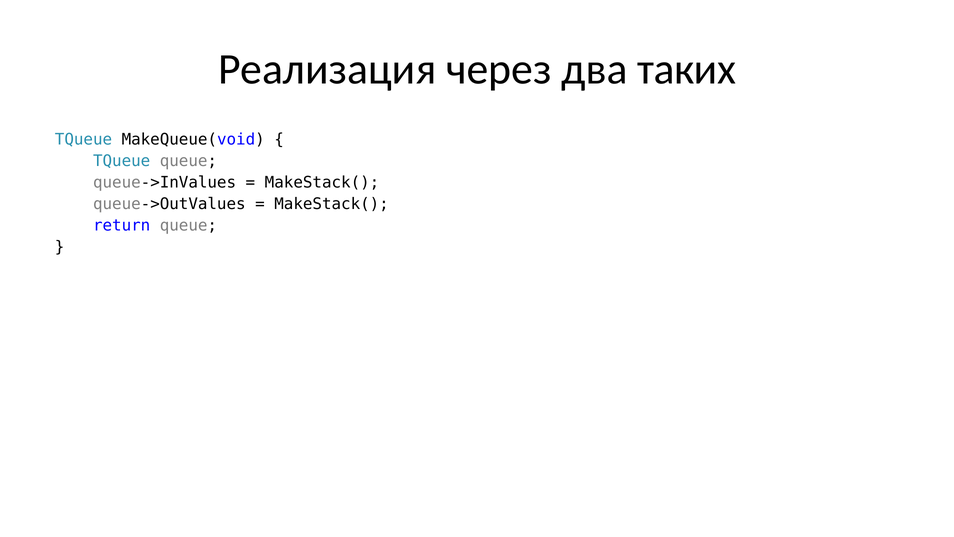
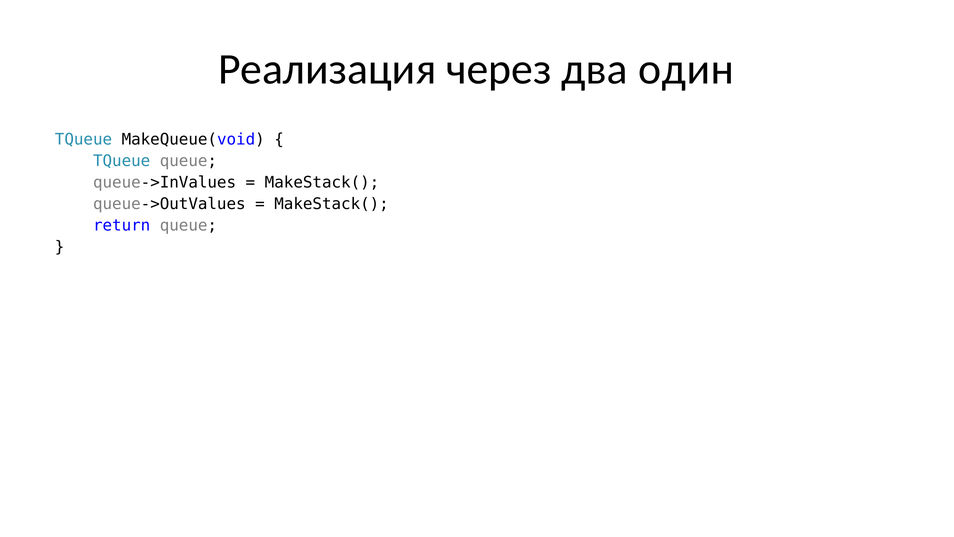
таких: таких -> один (686, 69)
